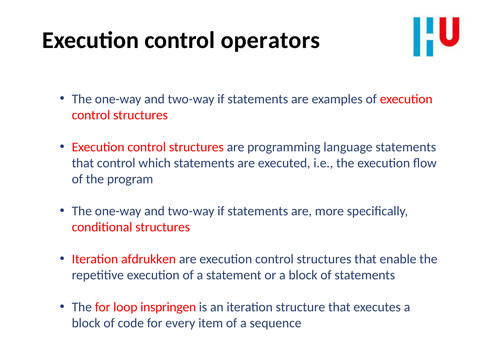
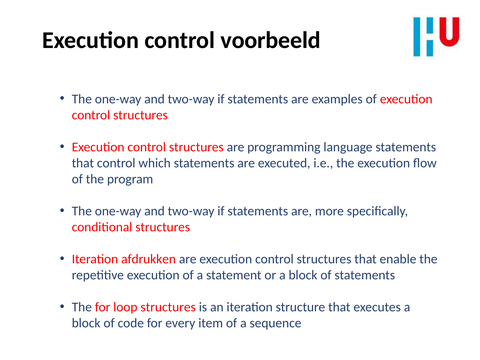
operators: operators -> voorbeeld (271, 40)
loop inspringen: inspringen -> structures (168, 307)
